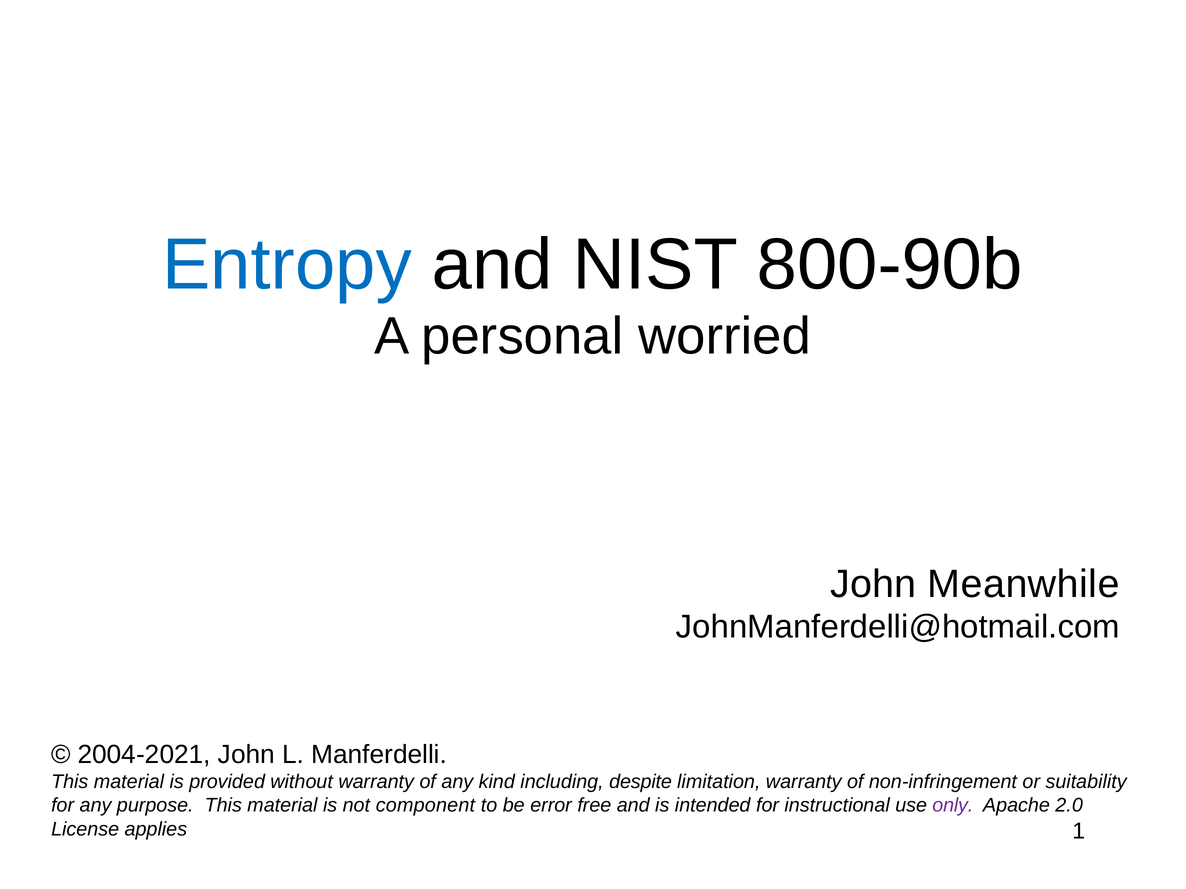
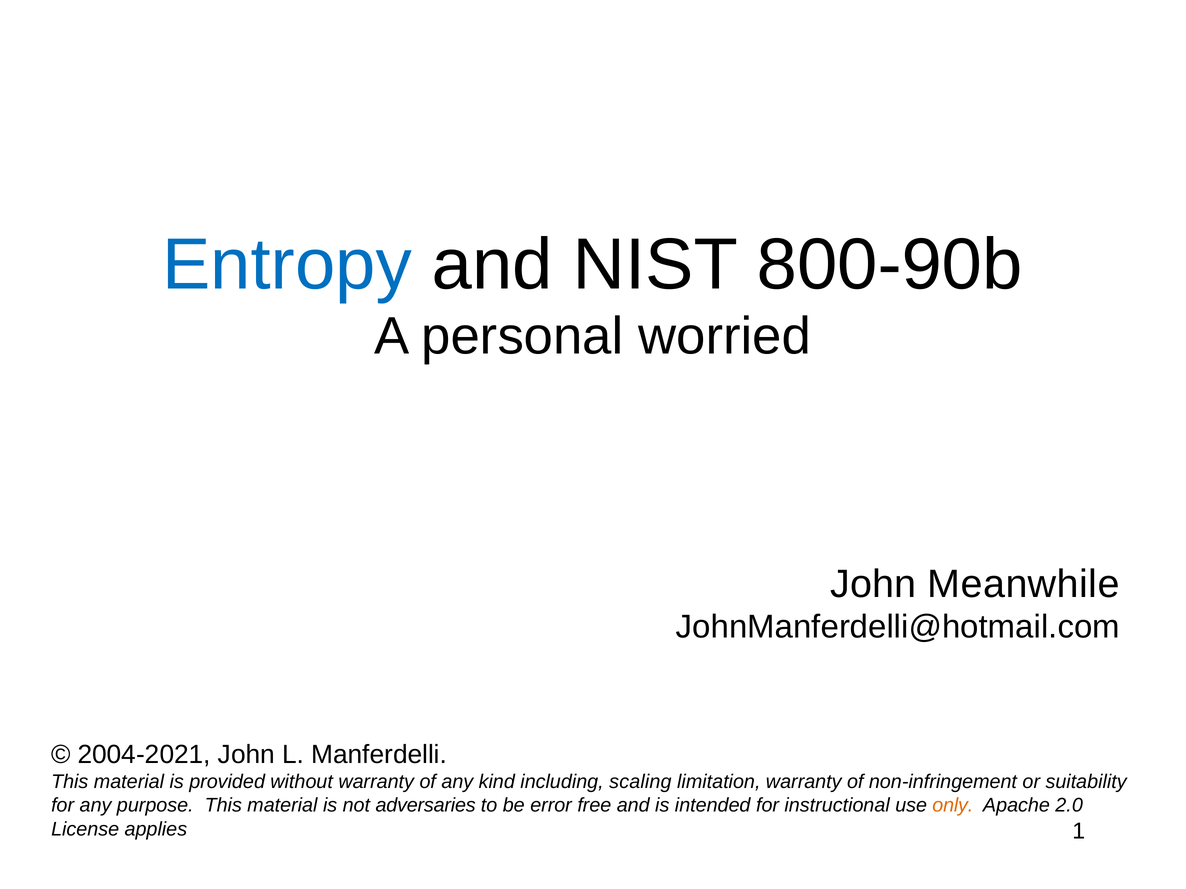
despite: despite -> scaling (640, 782)
component: component -> adversaries (426, 806)
only colour: purple -> orange (953, 806)
